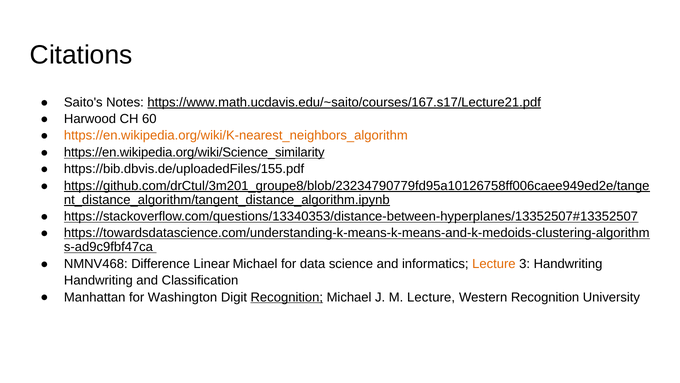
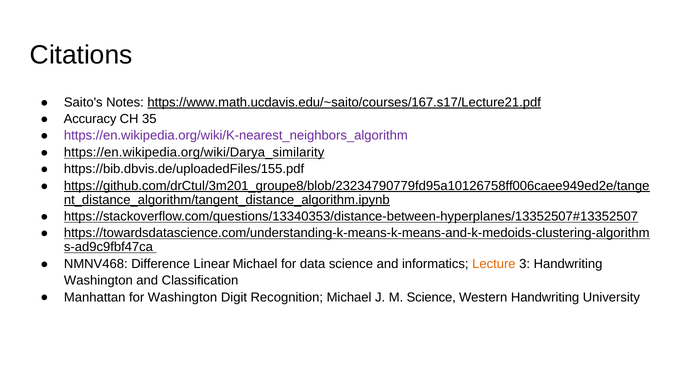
Harwood: Harwood -> Accuracy (90, 119)
60: 60 -> 35 (149, 119)
https://en.wikipedia.org/wiki/K-nearest_neighbors_algorithm colour: orange -> purple (236, 135)
https://en.wikipedia.org/wiki/Science_similarity: https://en.wikipedia.org/wiki/Science_similarity -> https://en.wikipedia.org/wiki/Darya_similarity (194, 152)
Handwriting: Handwriting -> Washington (98, 280)
Recognition underline: present -> none (287, 297)
M Lecture: Lecture -> Science (431, 297)
Western Recognition: Recognition -> Handwriting (545, 297)
